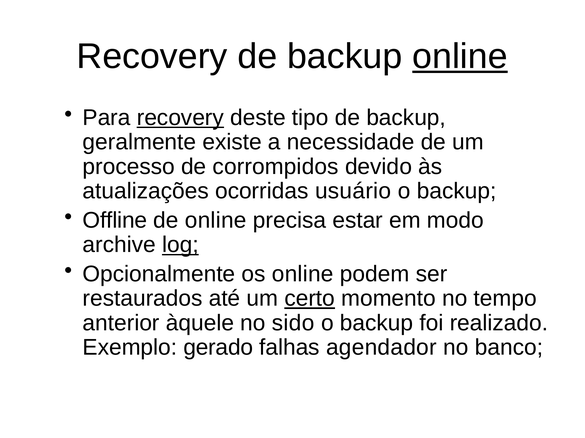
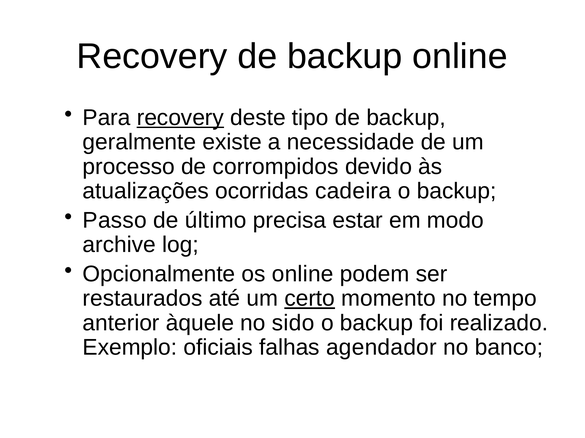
online underline: present -> none (460, 57)
usuário: usuário -> cadeira (353, 191)
Offline: Offline -> Passo (115, 221)
de online: online -> último (216, 221)
log underline: present -> none (180, 245)
gerado: gerado -> oficiais (218, 348)
